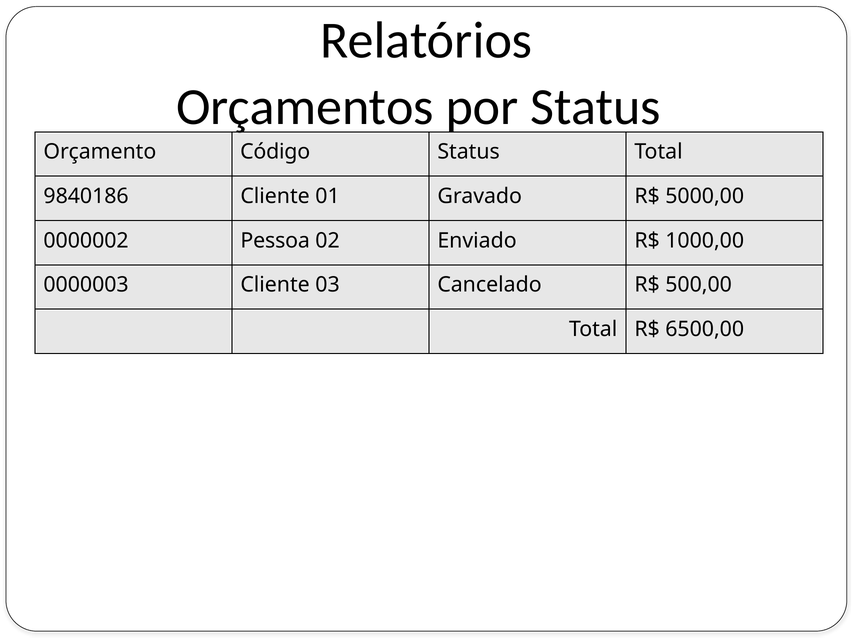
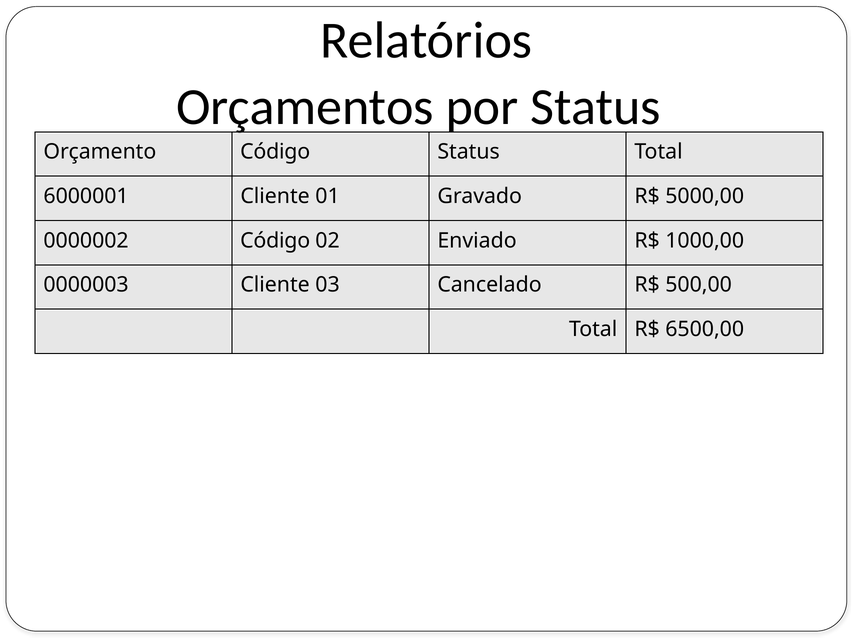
9840186: 9840186 -> 6000001 (86, 196)
0000002 Pessoa: Pessoa -> Código (275, 240)
